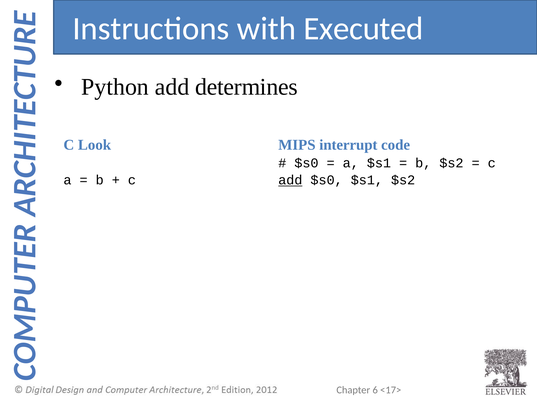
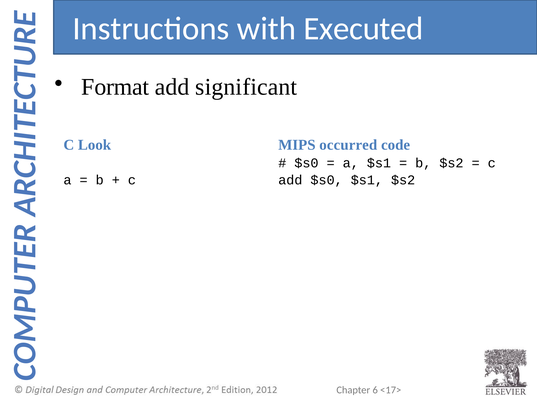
Python: Python -> Format (115, 87)
determines: determines -> significant (246, 87)
interrupt: interrupt -> occurred (348, 145)
add underline: present -> none (290, 180)
